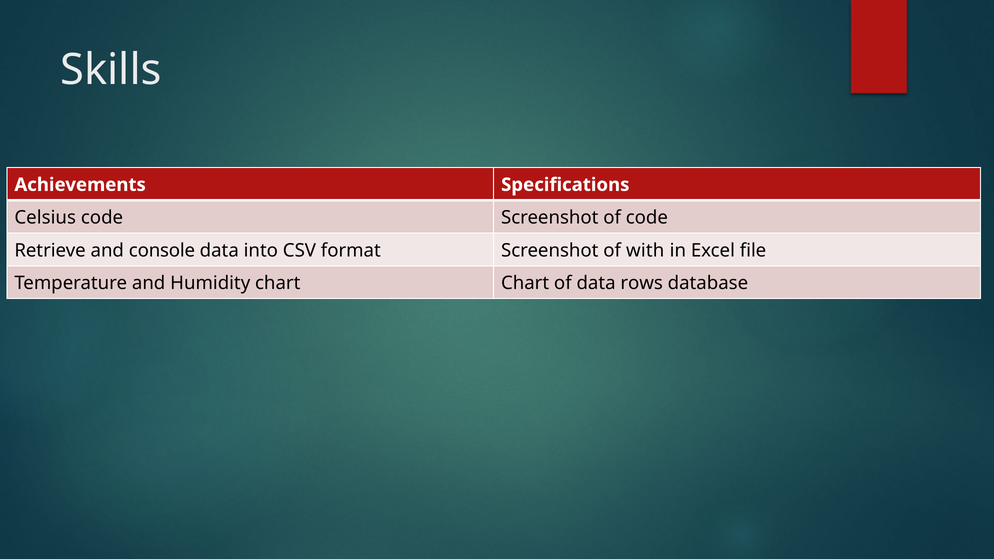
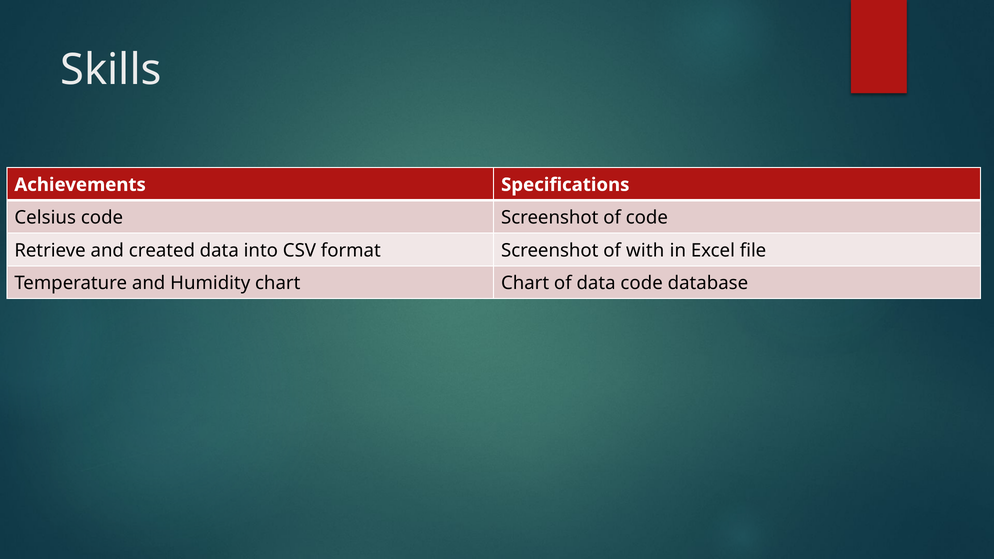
console: console -> created (162, 250)
data rows: rows -> code (642, 283)
